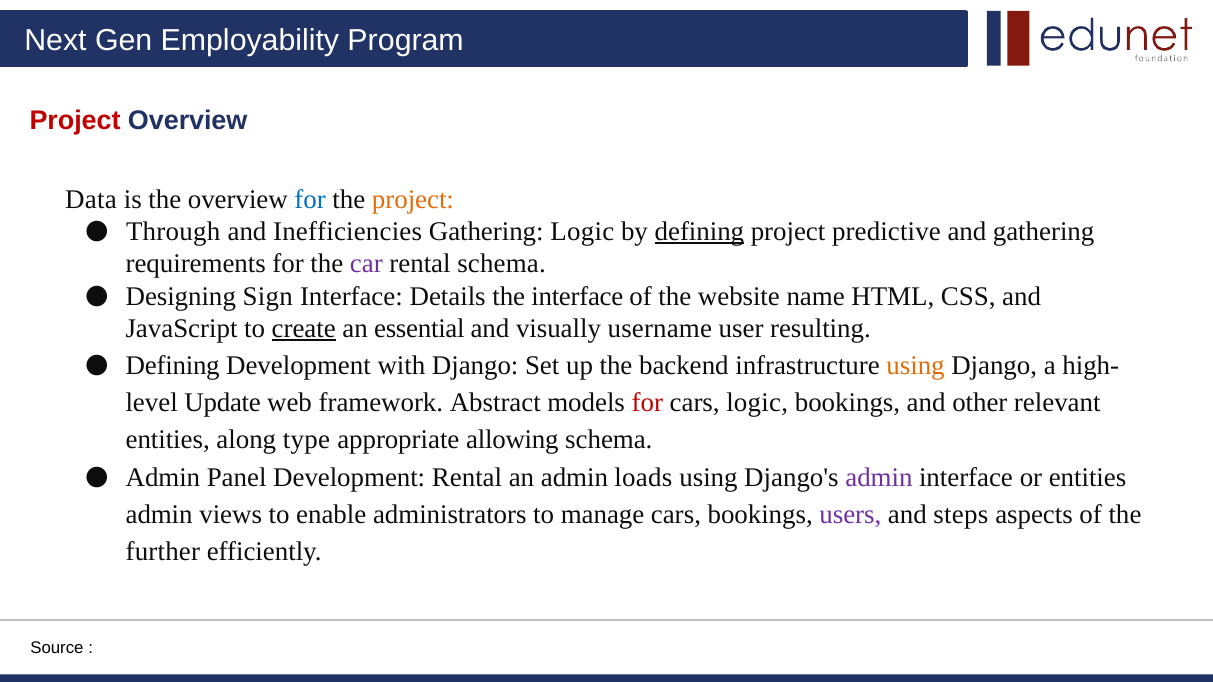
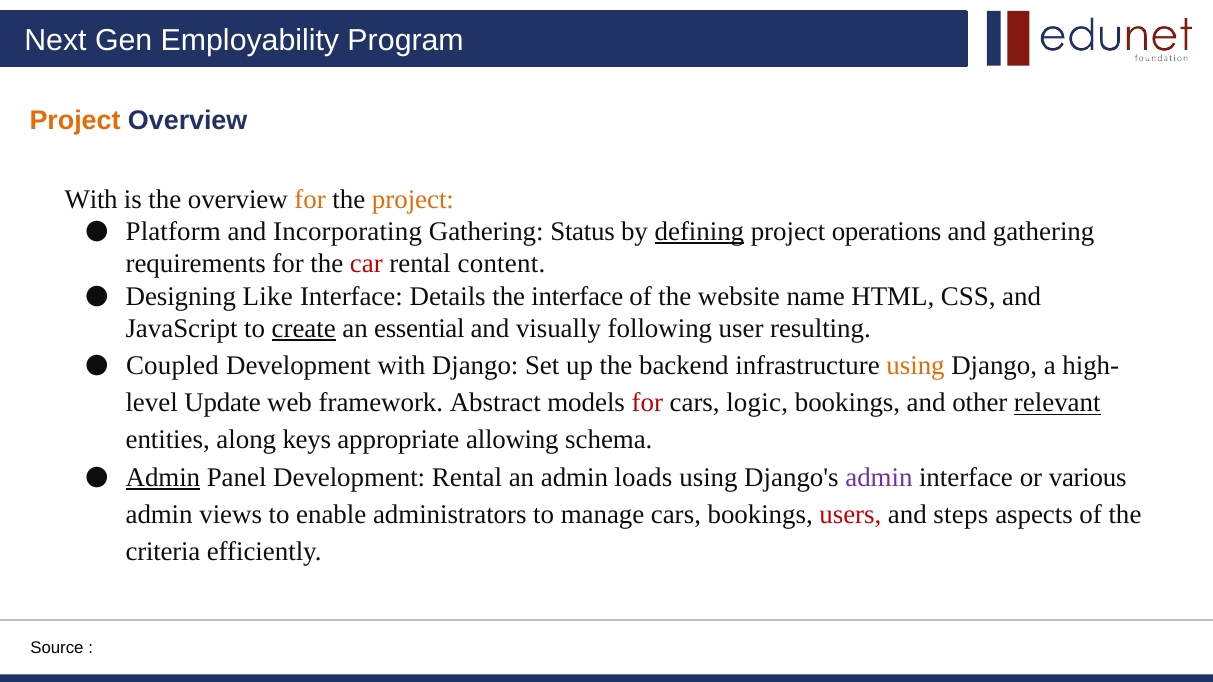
Project colour: red -> orange (75, 121)
Data: Data -> With (91, 199)
for colour: blue -> orange (310, 199)
Through: Through -> Platform (173, 232)
Inefficiencies: Inefficiencies -> Incorporating (348, 232)
Gathering Logic: Logic -> Status (583, 232)
predictive: predictive -> operations (887, 232)
car colour: purple -> red (366, 264)
rental schema: schema -> content (501, 264)
Sign: Sign -> Like (268, 296)
username: username -> following (660, 329)
Defining: Defining -> Coupled (172, 366)
relevant underline: none -> present (1057, 403)
type: type -> keys (307, 440)
Admin underline: none -> present (163, 477)
or entities: entities -> various (1088, 477)
users colour: purple -> red (850, 515)
further: further -> criteria (163, 552)
